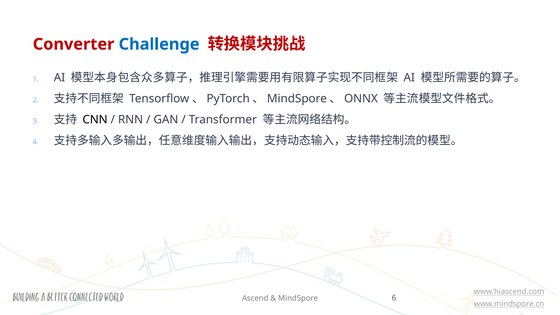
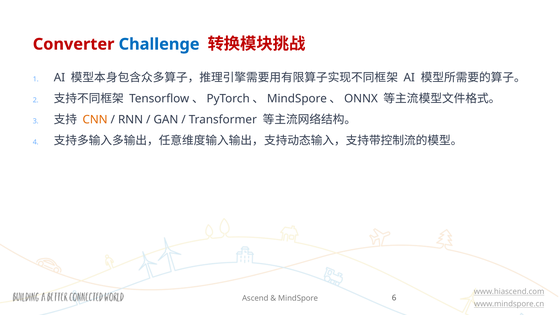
CNN colour: black -> orange (95, 120)
